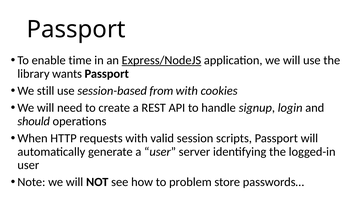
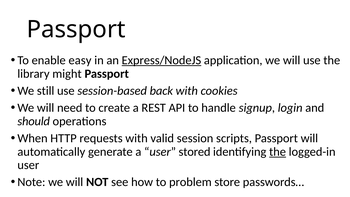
time: time -> easy (80, 60)
wants: wants -> might (67, 74)
from: from -> back (161, 91)
server: server -> stored (195, 152)
the underline: none -> present (278, 152)
